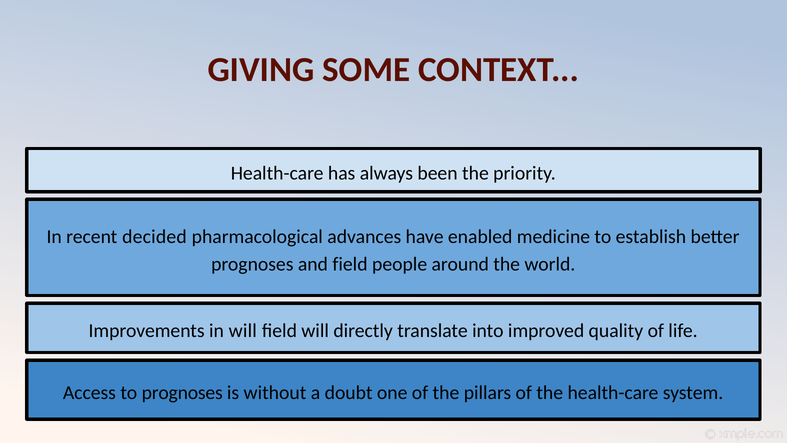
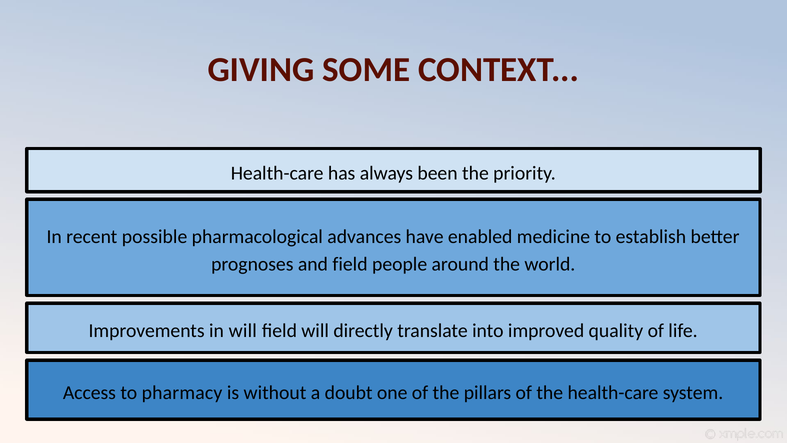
decided: decided -> possible (155, 237)
to prognoses: prognoses -> pharmacy (182, 393)
